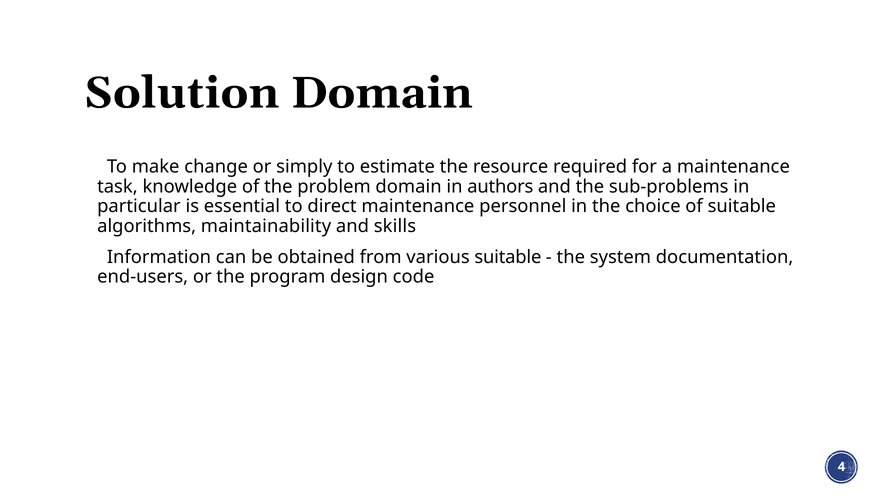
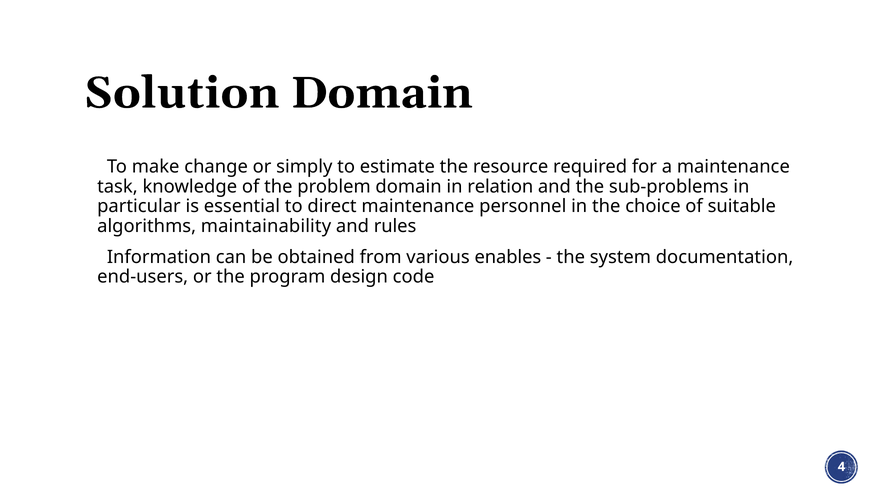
authors: authors -> relation (500, 186)
skills: skills -> rules (395, 226)
various suitable: suitable -> enables (508, 257)
